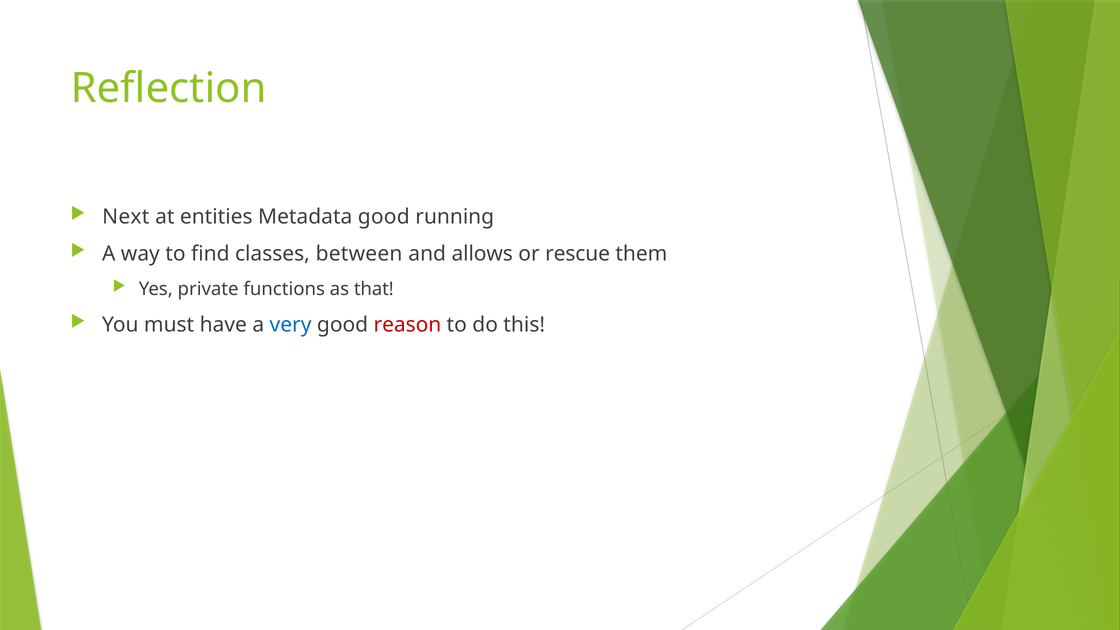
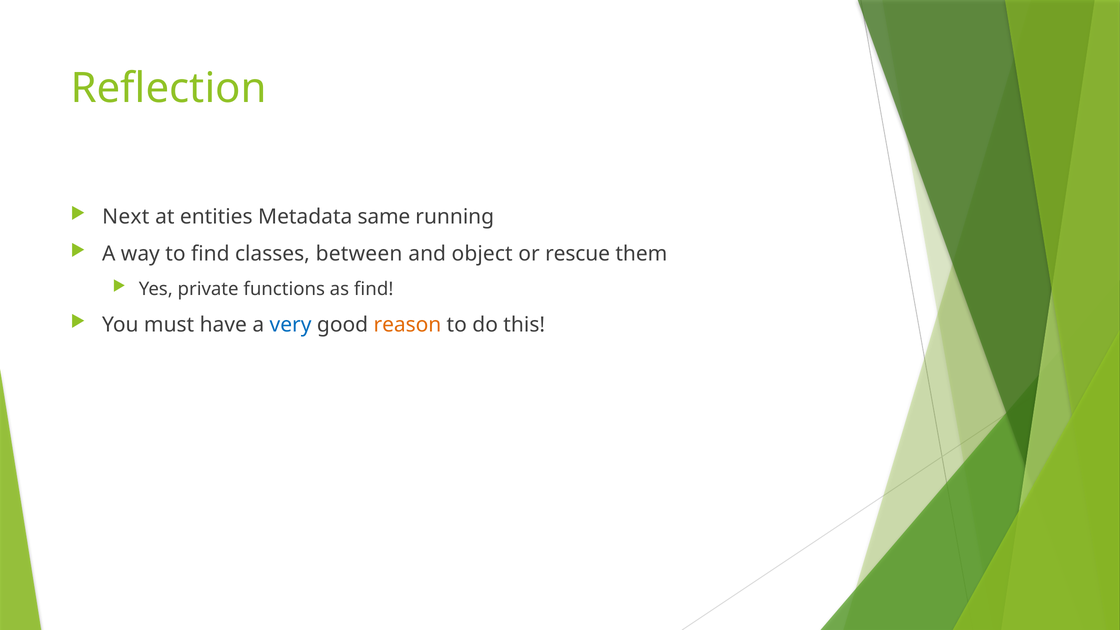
Metadata good: good -> same (384, 217)
allows: allows -> object (482, 254)
as that: that -> find (374, 289)
reason colour: red -> orange (407, 325)
